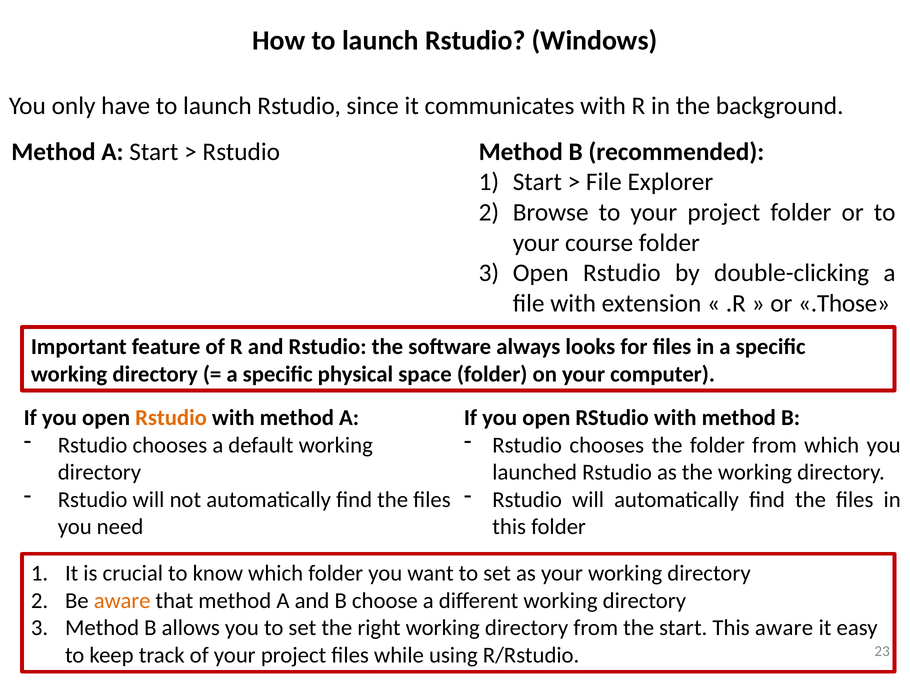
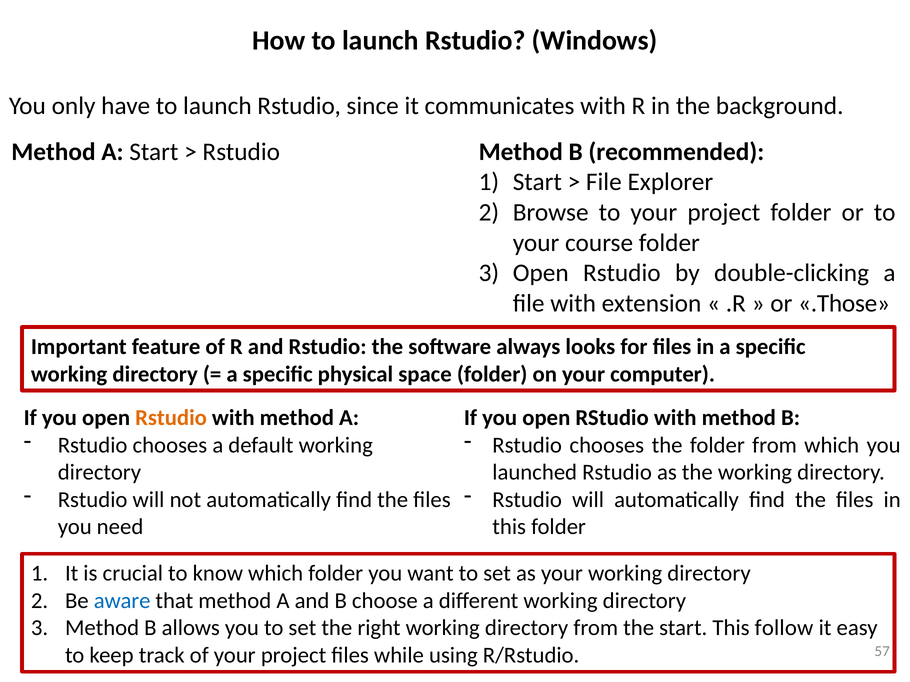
aware colour: orange -> blue (122, 601)
This aware: aware -> follow (784, 628)
23: 23 -> 57 (882, 652)
